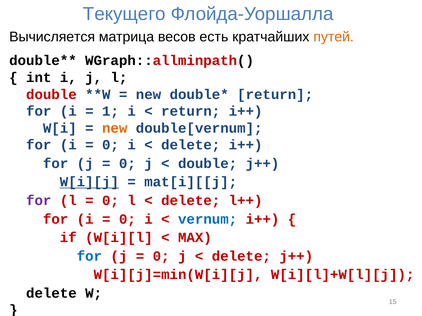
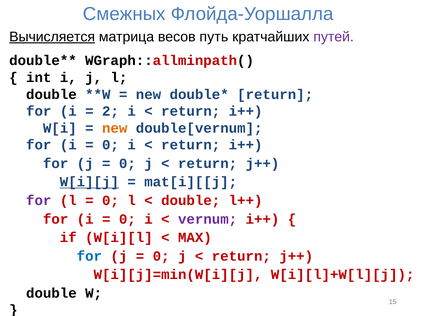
Текущего: Текущего -> Смежных (124, 14)
Вычисляется underline: none -> present (52, 37)
есть: есть -> путь (214, 37)
путей colour: orange -> purple (334, 37)
double colour: red -> black (51, 95)
1: 1 -> 2 (110, 111)
delete: delete -> return (191, 145)
double: double -> return (208, 164)
delete: delete -> double (191, 201)
vernum colour: blue -> purple (208, 219)
delete: delete -> return (241, 257)
delete: delete -> double (51, 294)
